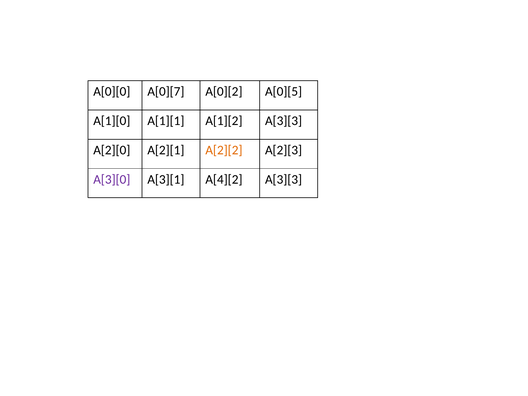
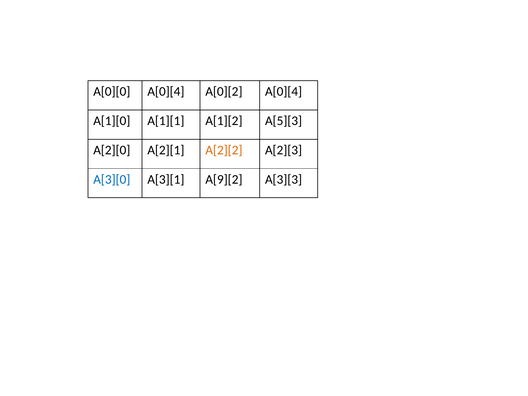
A[0][0 A[0][7: A[0][7 -> A[0][4 (166, 92)
A[0][2 A[0][5: A[0][5 -> A[0][4 (284, 92)
A[1][2 A[3][3: A[3][3 -> A[5][3 (284, 121)
A[3][0 colour: purple -> blue (112, 179)
A[4][2: A[4][2 -> A[9][2 (224, 179)
